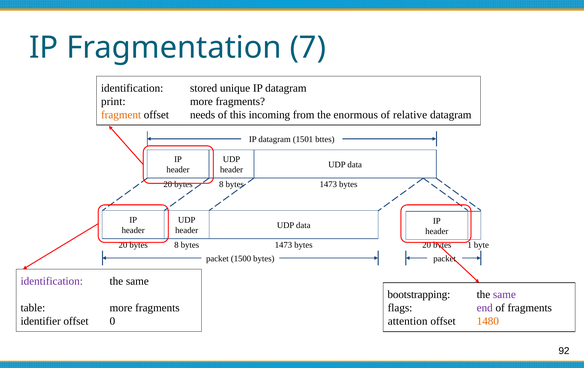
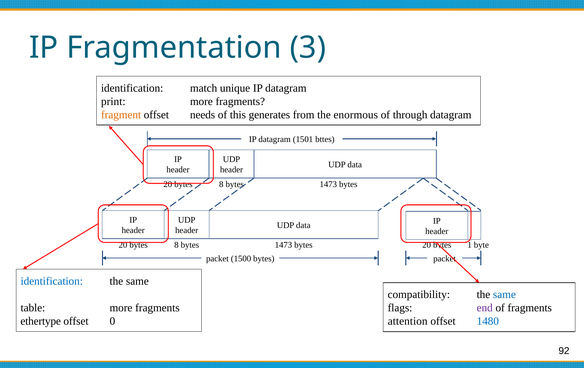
7: 7 -> 3 (308, 48)
stored: stored -> match (204, 88)
incoming: incoming -> generates (269, 115)
relative: relative -> through (410, 115)
identification colour: purple -> blue (52, 281)
bootstrapping: bootstrapping -> compatibility (419, 295)
same colour: purple -> blue (504, 295)
identifier: identifier -> ethertype (41, 321)
1480 colour: orange -> blue (488, 321)
